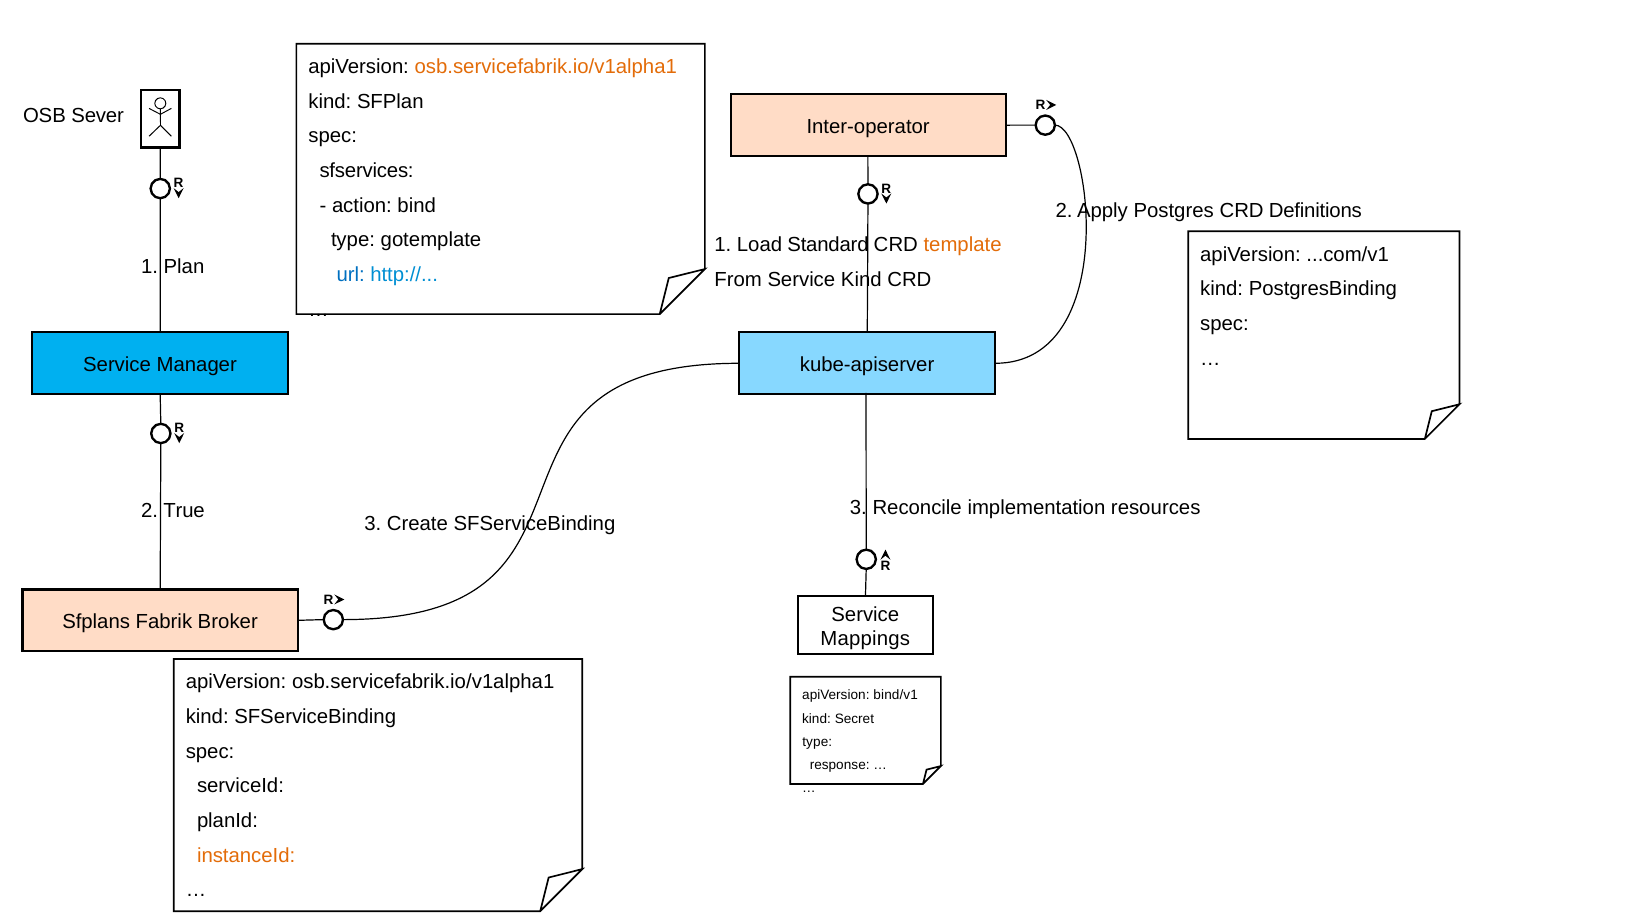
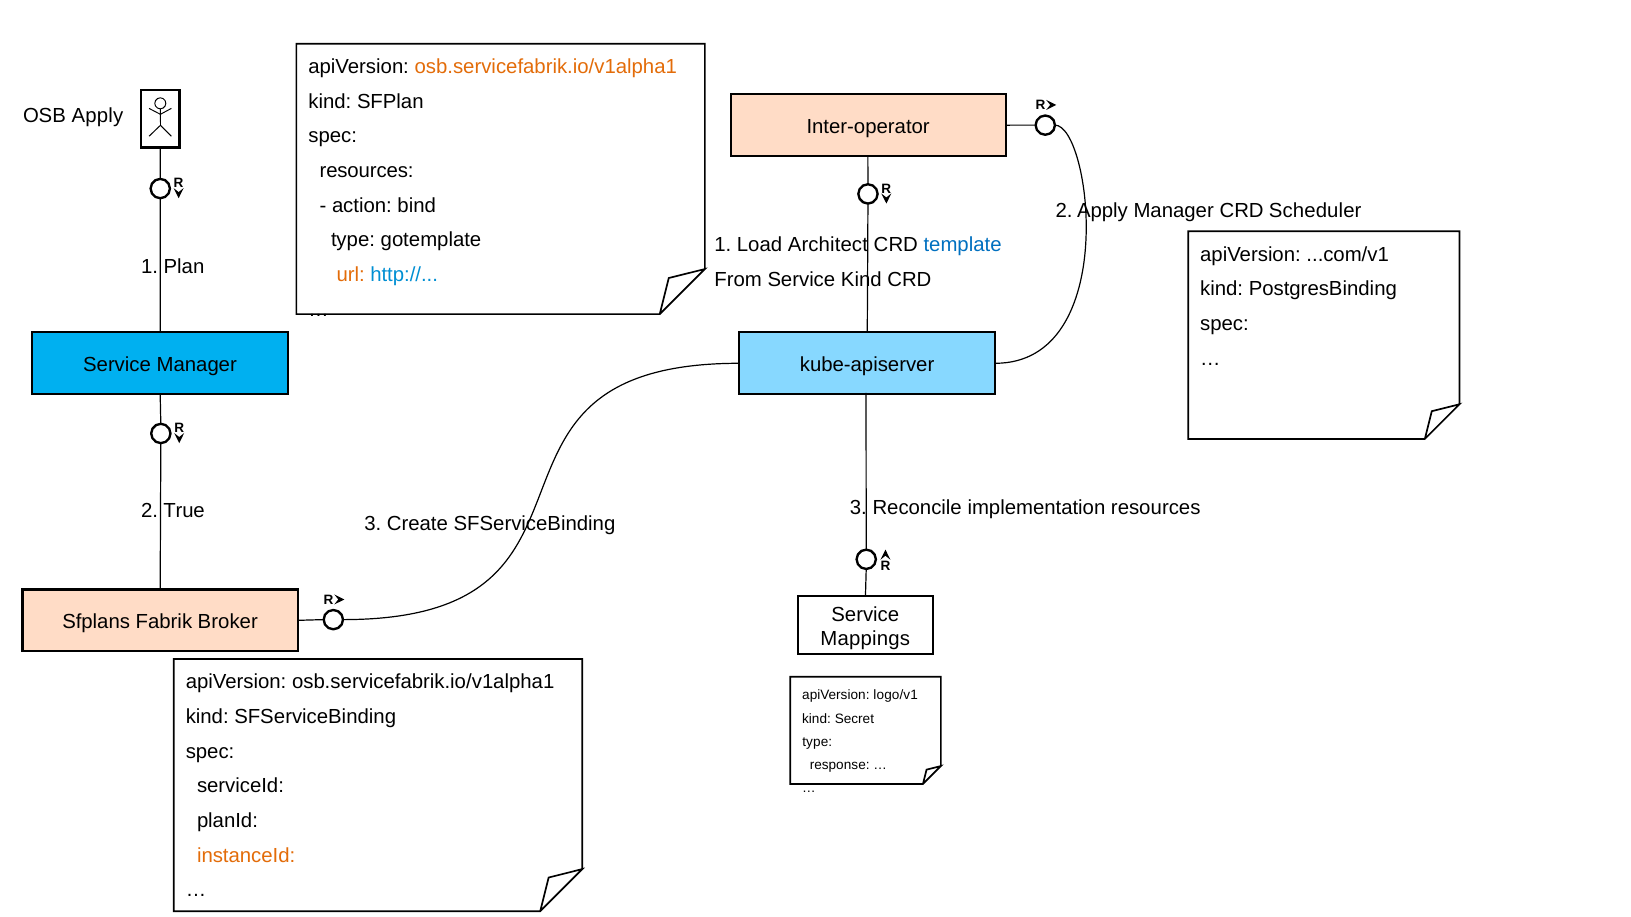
OSB Sever: Sever -> Apply (97, 116)
sfservices: sfservices -> resources (367, 171)
Apply Postgres: Postgres -> Manager (1174, 211)
Definitions: Definitions -> Scheduler (1315, 211)
Standard: Standard -> Architect (828, 245)
template colour: orange -> blue (963, 245)
url colour: blue -> orange (351, 275)
bind/v1: bind/v1 -> logo/v1 (896, 696)
